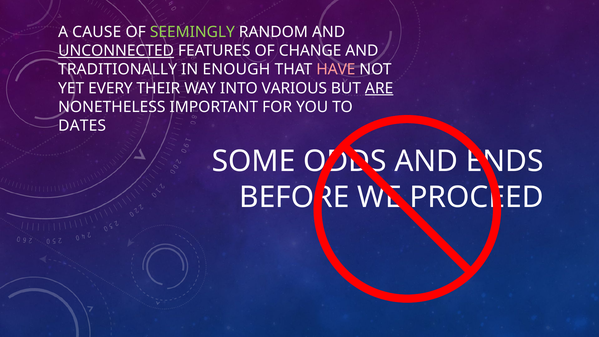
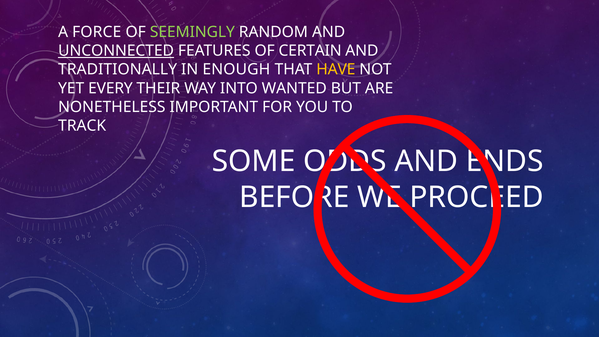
CAUSE: CAUSE -> FORCE (97, 32)
CHANGE: CHANGE -> CERTAIN (310, 51)
HAVE colour: pink -> yellow (336, 69)
VARIOUS: VARIOUS -> WANTED (294, 88)
ARE underline: present -> none (379, 88)
DATES: DATES -> TRACK (82, 126)
